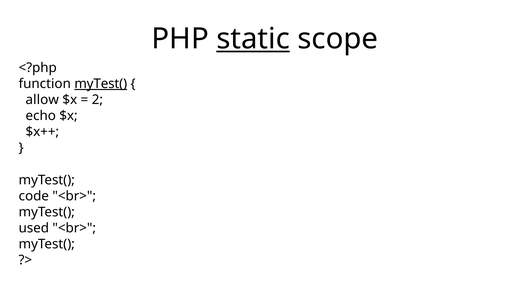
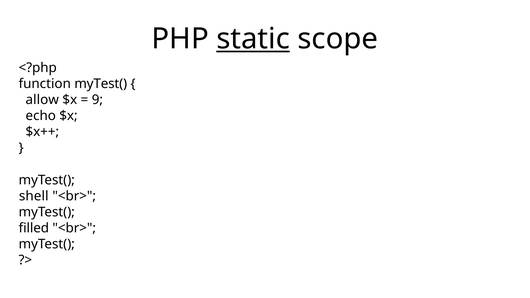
myTest( underline: present -> none (101, 84)
2: 2 -> 9 (97, 100)
code: code -> shell (34, 196)
used: used -> filled (34, 228)
